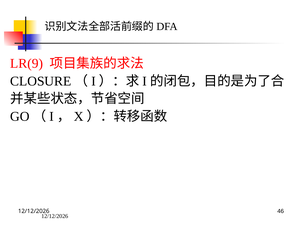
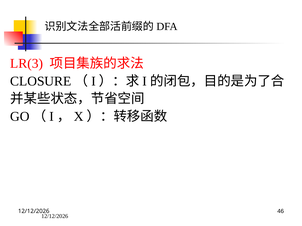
LR(9: LR(9 -> LR(3 (27, 64)
